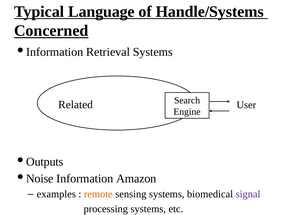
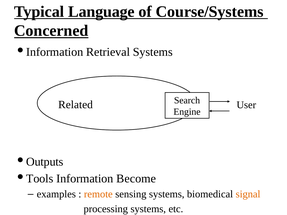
Handle/Systems: Handle/Systems -> Course/Systems (210, 12)
Noise: Noise -> Tools (40, 179)
Amazon: Amazon -> Become (136, 179)
signal colour: purple -> orange (248, 194)
